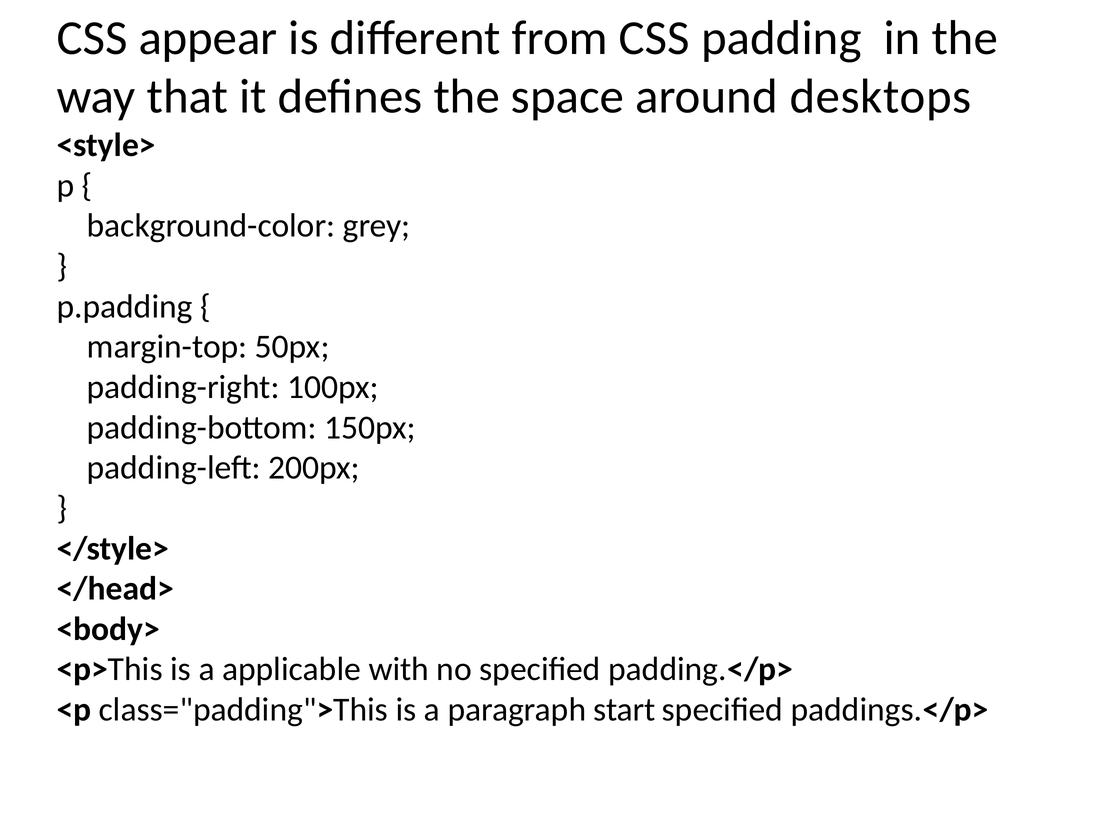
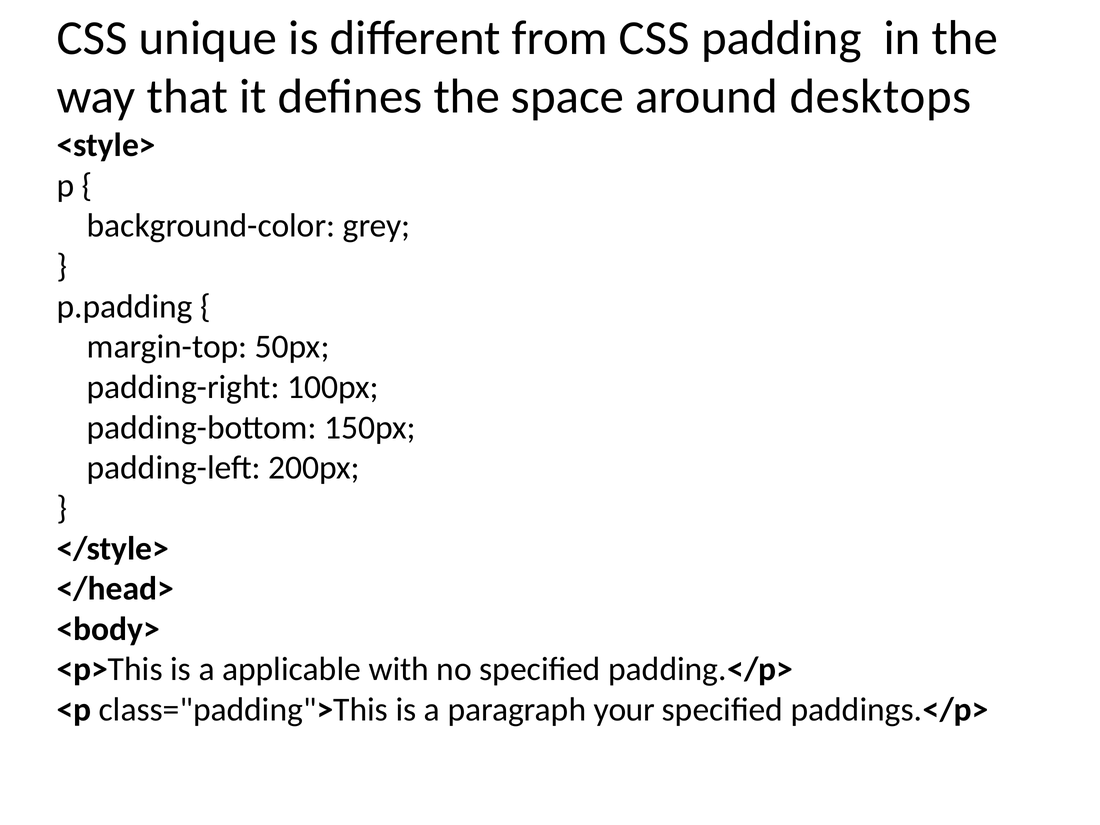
appear: appear -> unique (208, 38)
start: start -> your (624, 710)
